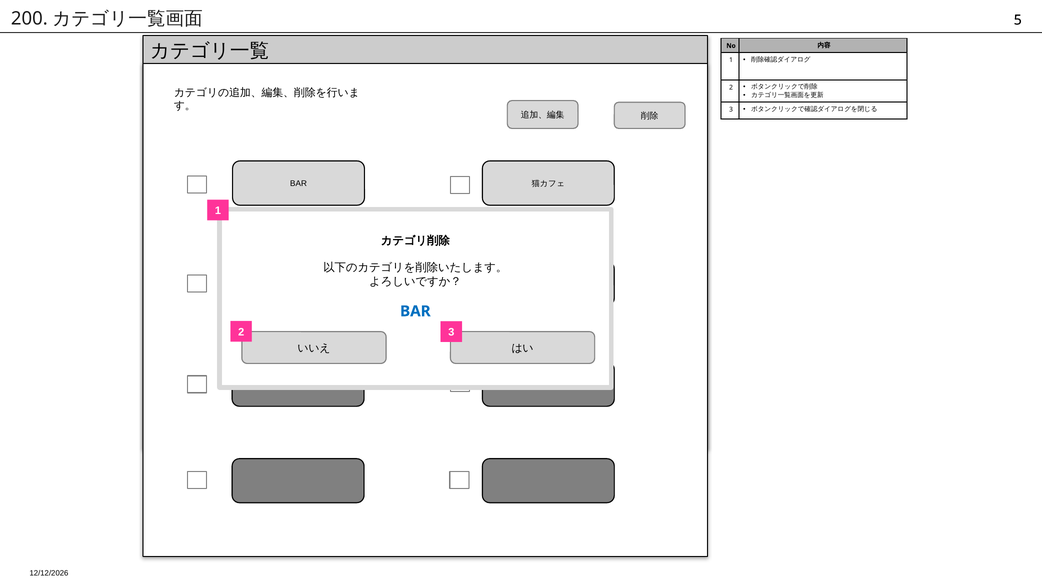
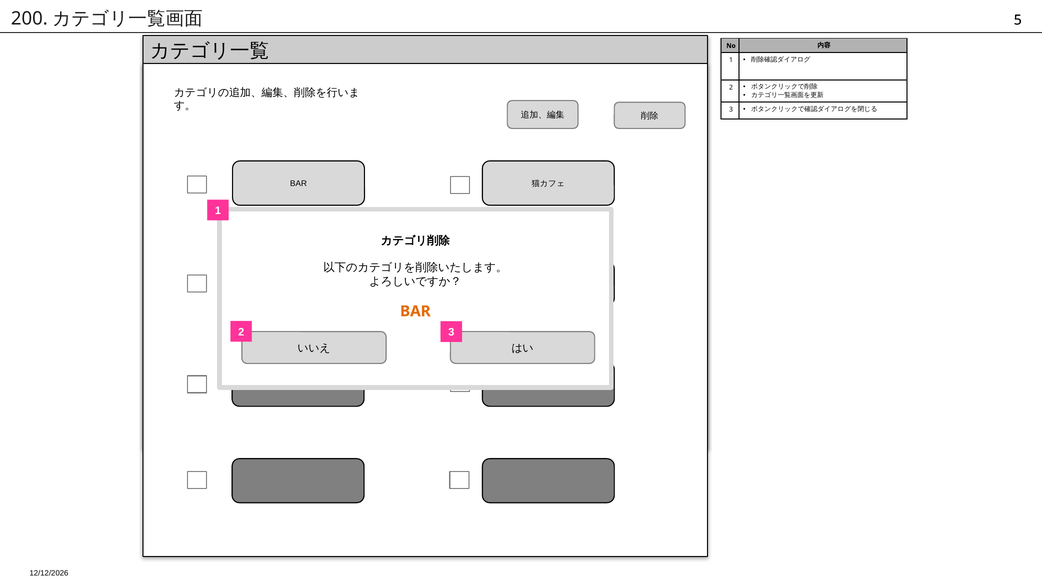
BAR colour: blue -> orange (415, 311)
